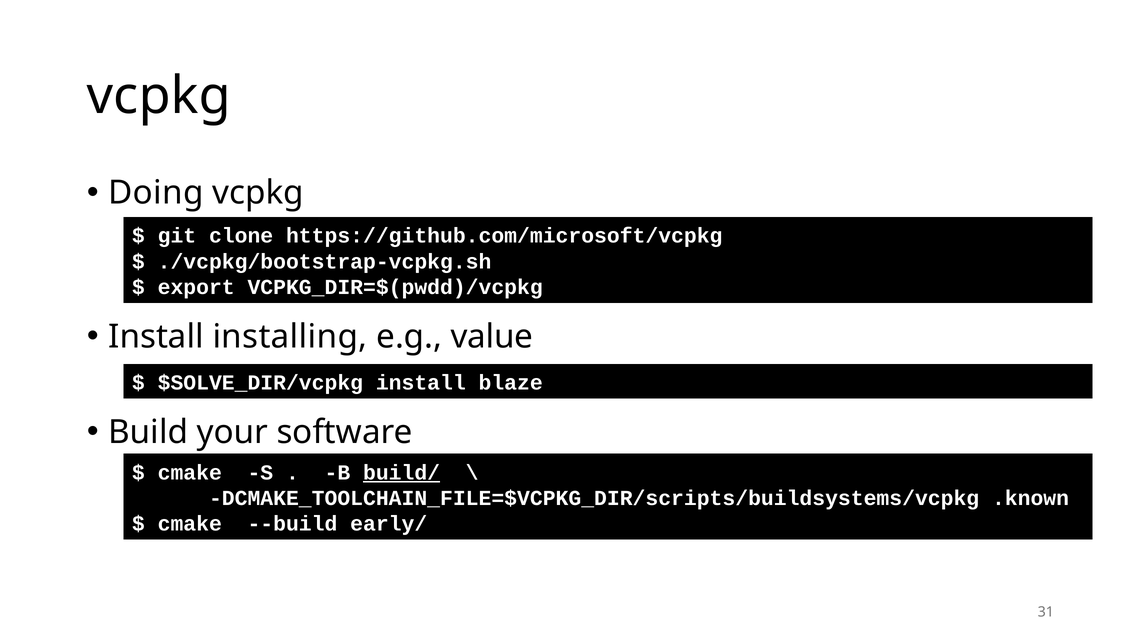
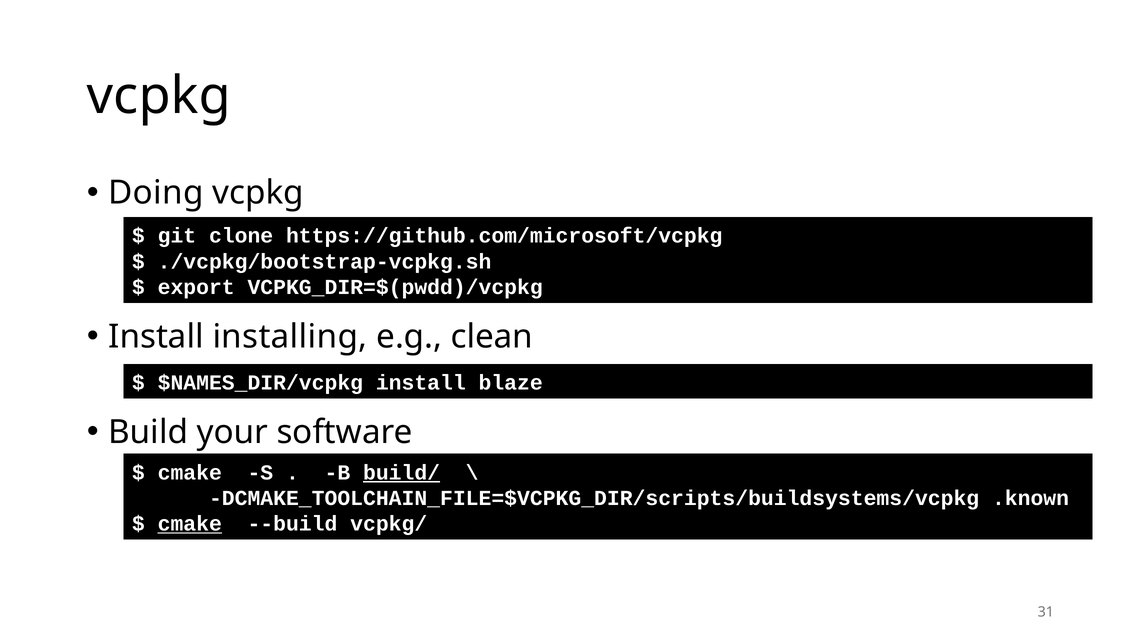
value: value -> clean (492, 336)
$SOLVE_DIR/vcpkg: $SOLVE_DIR/vcpkg -> $NAMES_DIR/vcpkg (260, 383)
cmake underline: none -> present (190, 524)
early/: early/ -> vcpkg/ (389, 524)
